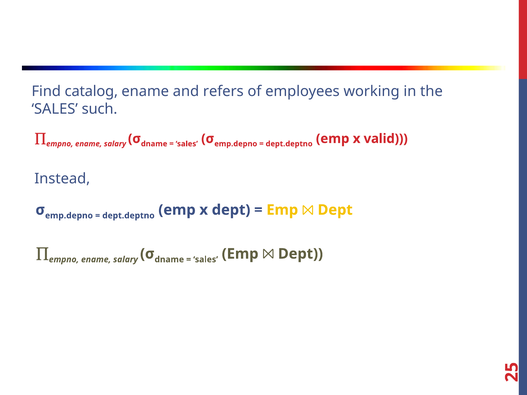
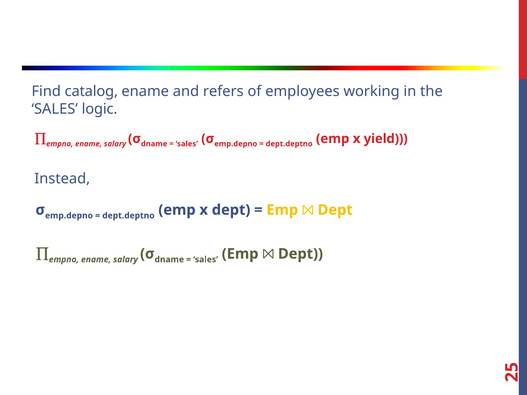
such: such -> logic (100, 109)
valid: valid -> yield (386, 139)
